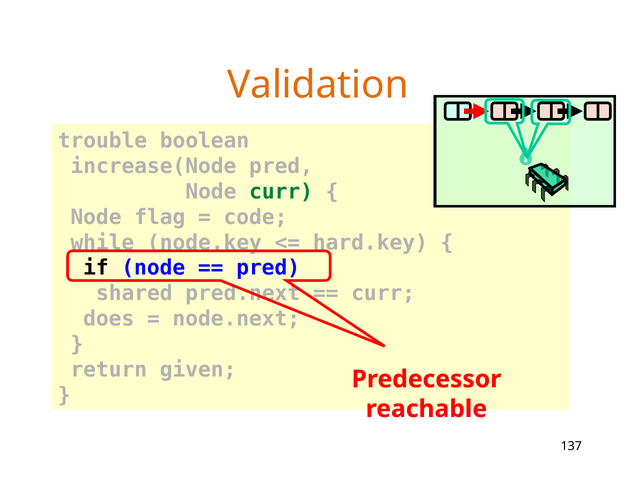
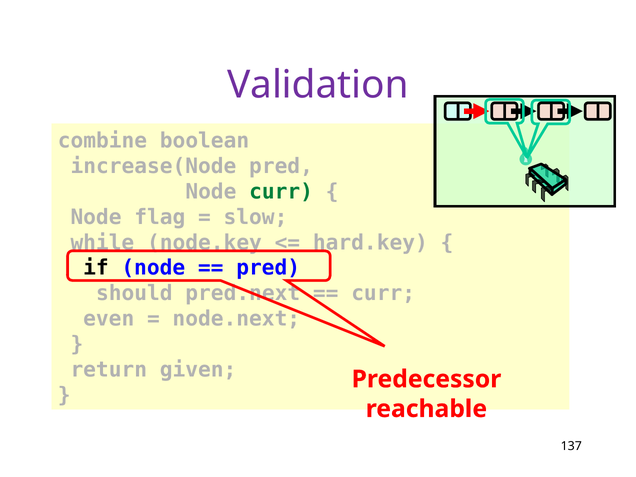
Validation colour: orange -> purple (318, 85)
trouble: trouble -> combine (102, 141)
code: code -> slow (255, 217)
shared: shared -> should (134, 293)
does: does -> even (109, 319)
